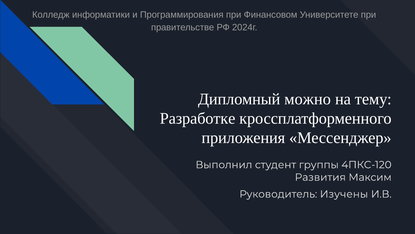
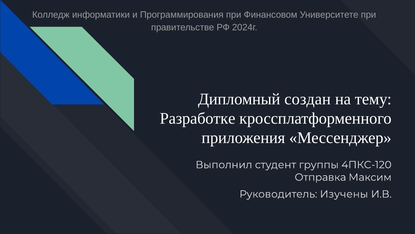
можно: можно -> создан (308, 99)
Развития: Развития -> Отправка (320, 177)
